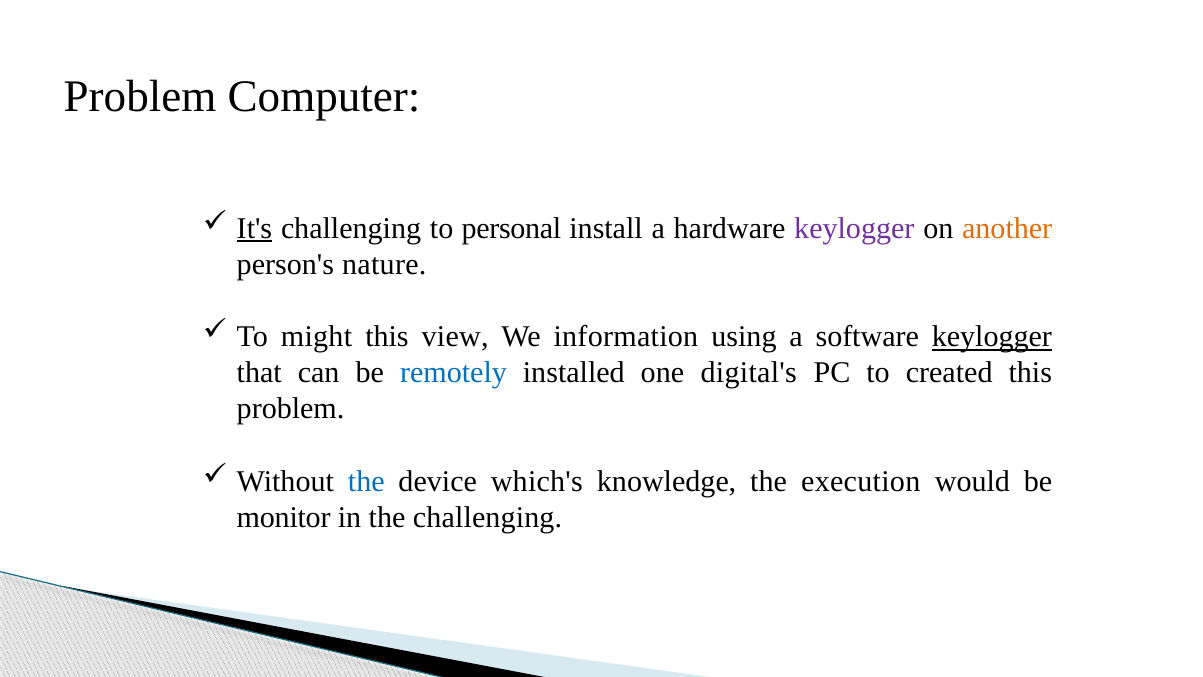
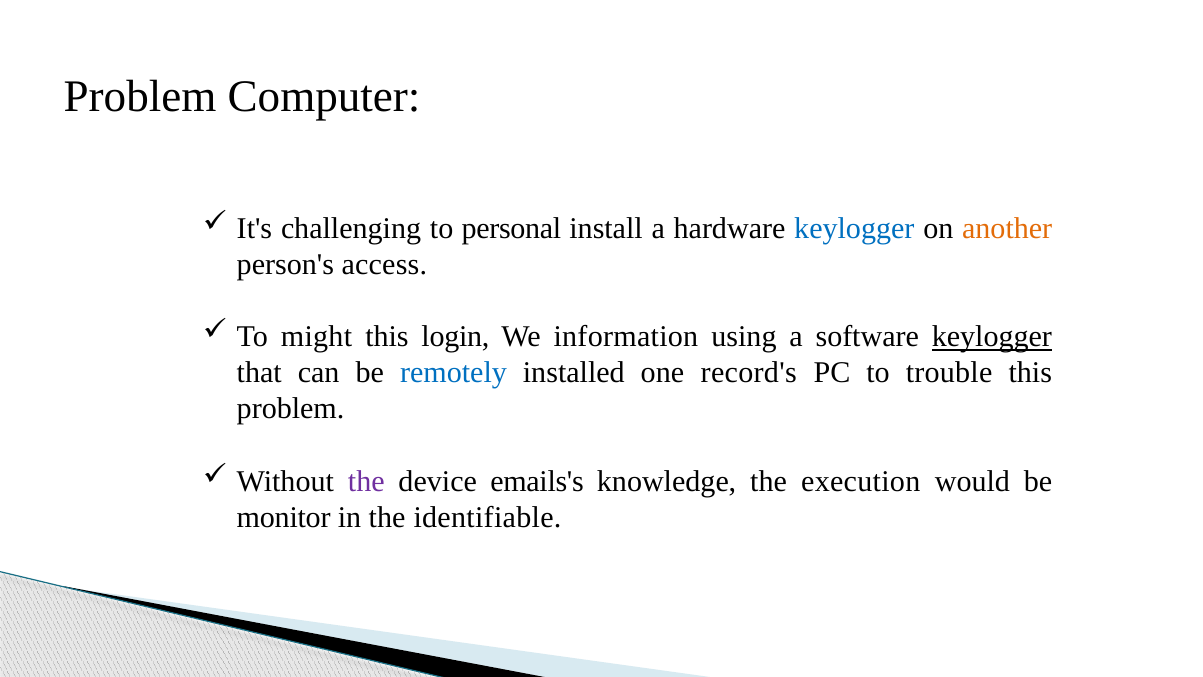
It's underline: present -> none (254, 228)
keylogger colour: purple -> blue (854, 228)
nature: nature -> access (384, 264)
view: view -> login (455, 337)
digital's: digital's -> record's (749, 373)
created: created -> trouble (949, 373)
the colour: blue -> purple (366, 481)
which's: which's -> emails's (537, 481)
the challenging: challenging -> identifiable (487, 517)
